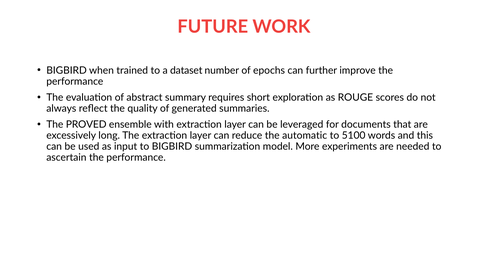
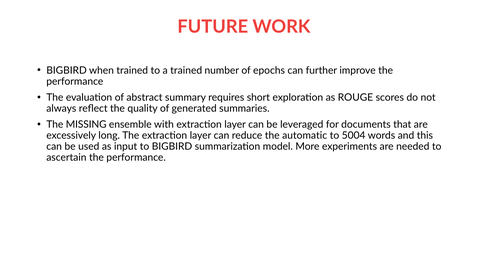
a dataset: dataset -> trained (186, 71)
PROVED: PROVED -> MISSING (86, 125)
5100: 5100 -> 5004 (354, 136)
